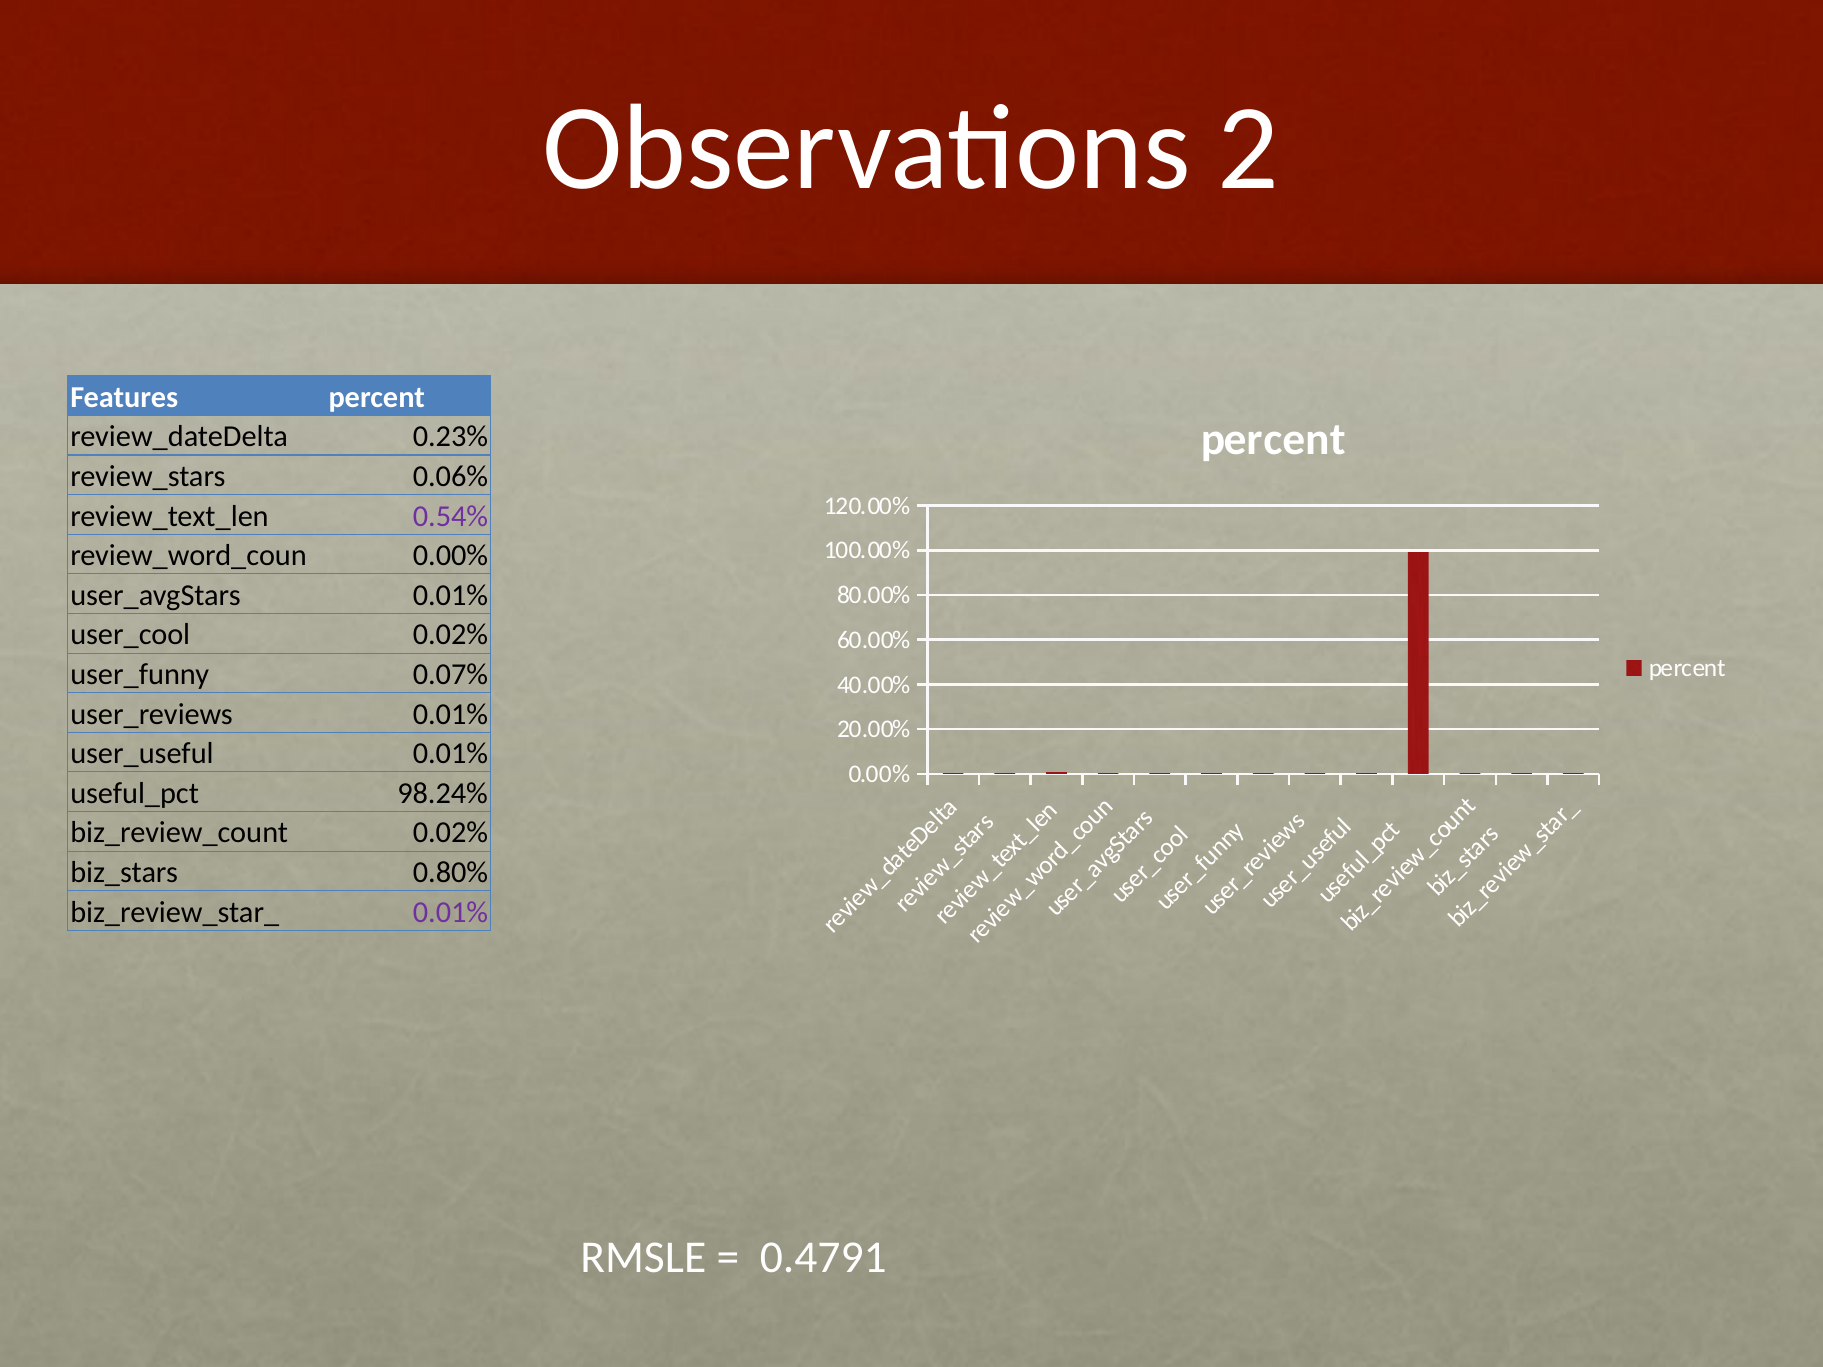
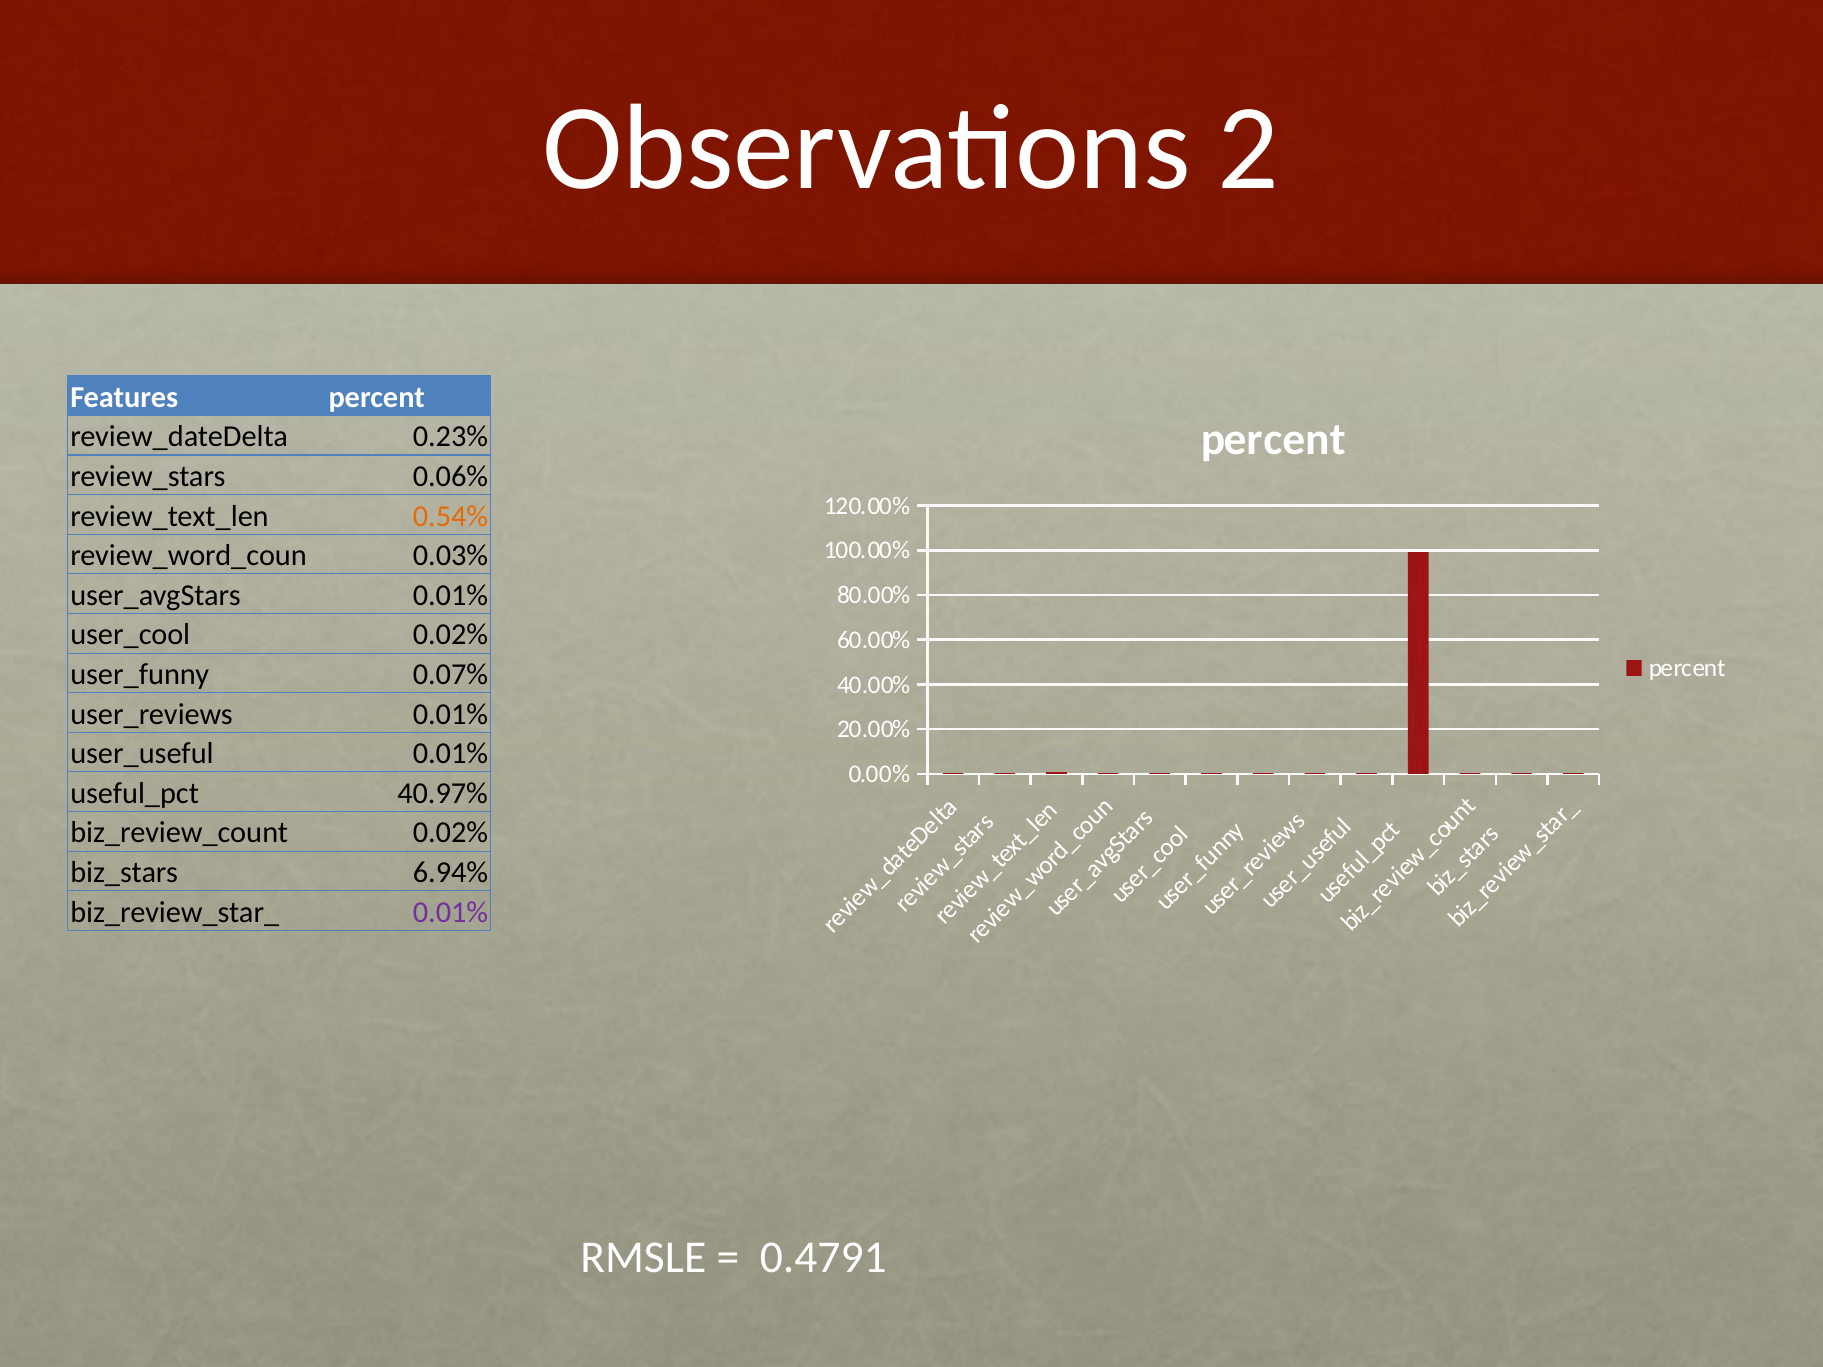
0.54% colour: purple -> orange (451, 516)
review_word_coun 0.00%: 0.00% -> 0.03% (451, 556)
98.24%: 98.24% -> 40.97% (443, 793)
0.80%: 0.80% -> 6.94% (451, 873)
